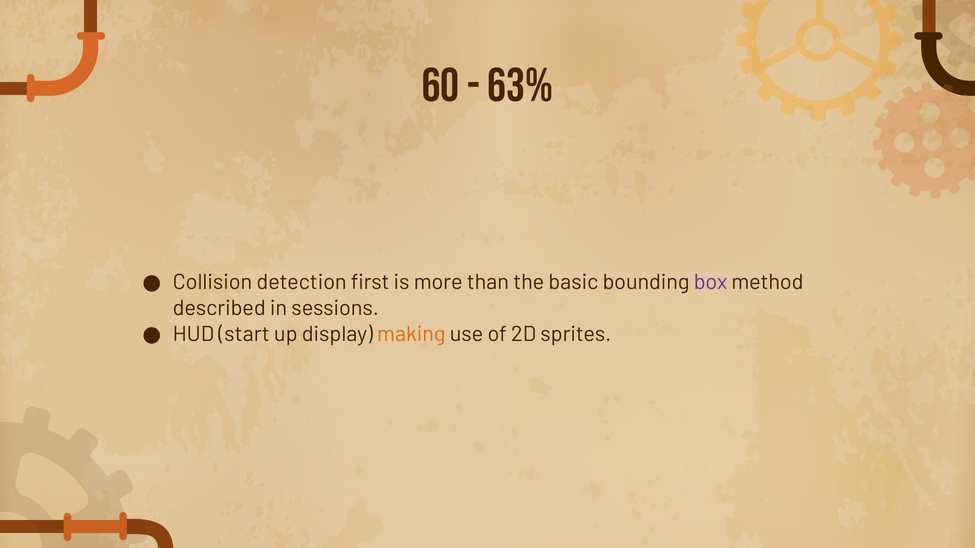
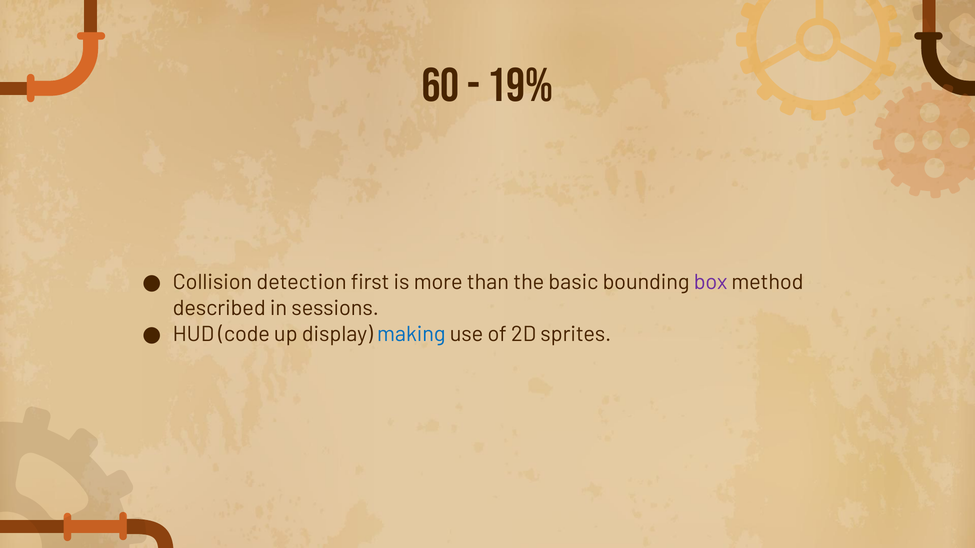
63%: 63% -> 19% (520, 86)
start: start -> code (244, 334)
making colour: orange -> blue (411, 334)
